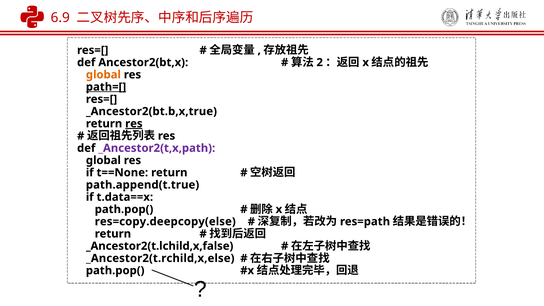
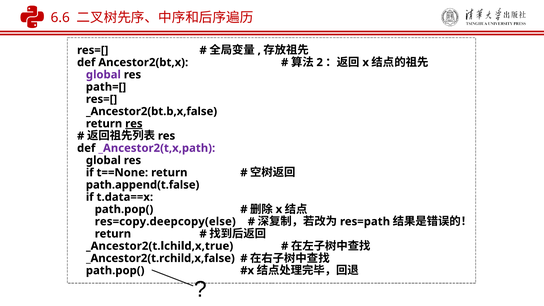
6.9: 6.9 -> 6.6 (60, 18)
global colour: orange -> purple (103, 75)
path=[ underline: present -> none (106, 87)
_Ancestor2(bt.b,x,true: _Ancestor2(bt.b,x,true -> _Ancestor2(bt.b,x,false (151, 111)
path.append(t.true: path.append(t.true -> path.append(t.false (143, 185)
_Ancestor2(t.lchild,x,false: _Ancestor2(t.lchild,x,false -> _Ancestor2(t.lchild,x,true (160, 246)
_Ancestor2(t.rchild,x,else: _Ancestor2(t.rchild,x,else -> _Ancestor2(t.rchild,x,false (160, 258)
